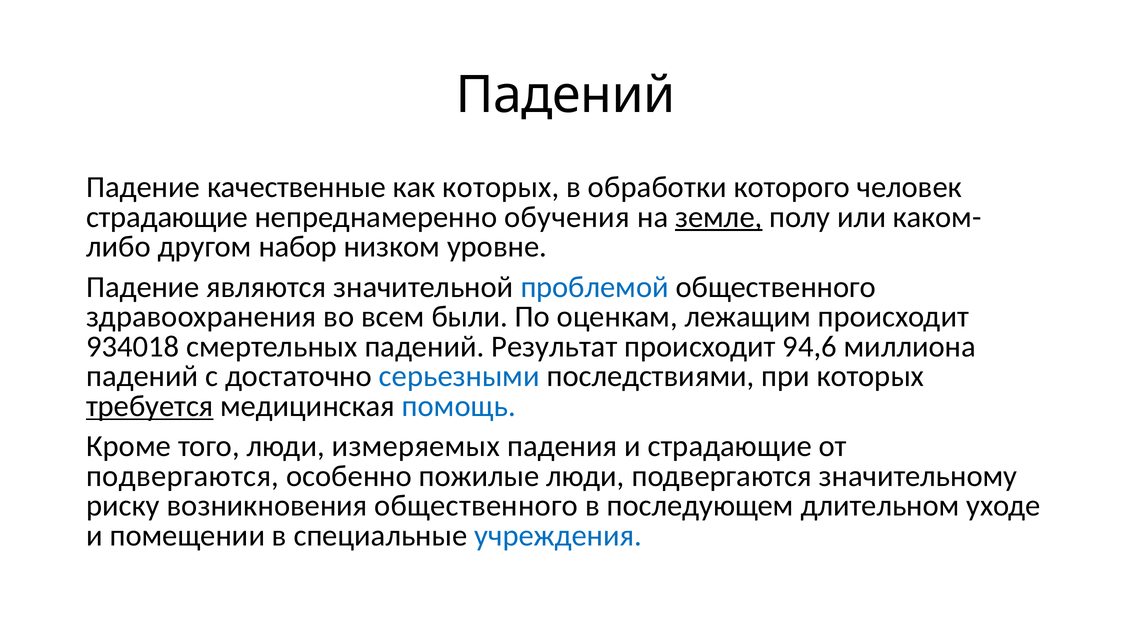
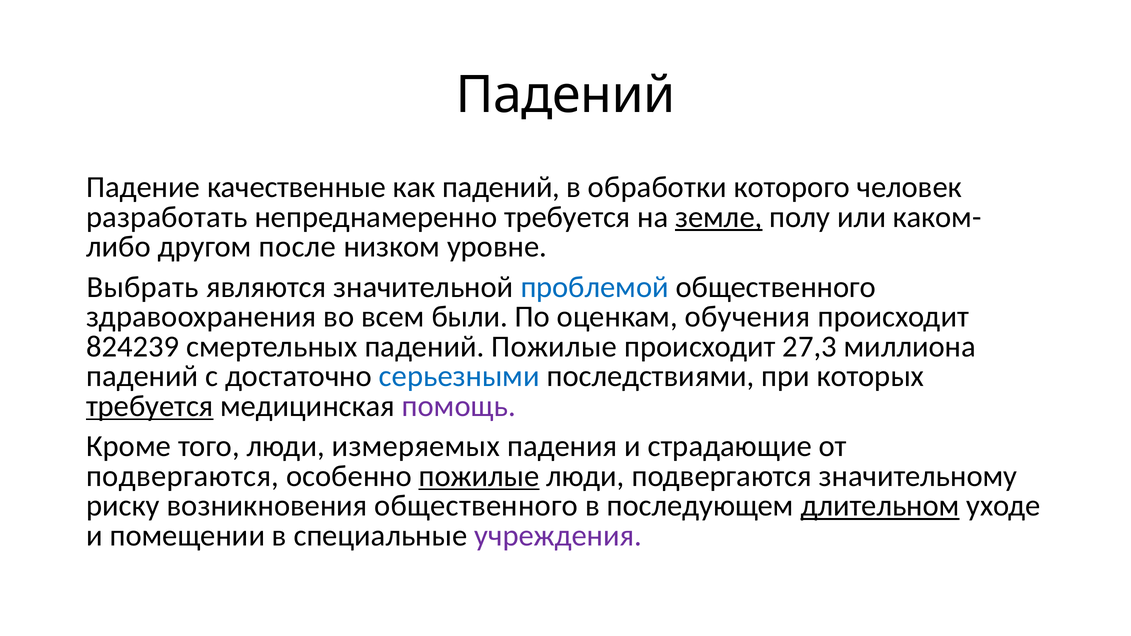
как которых: которых -> падений (501, 187)
страдающие: страдающие -> разработать (167, 217)
непреднамеренно обучения: обучения -> требуется (567, 217)
набор: набор -> после (297, 247)
Падение: Падение -> Выбрать (143, 287)
лежащим: лежащим -> обучения (748, 317)
934018: 934018 -> 824239 (133, 347)
падений Результат: Результат -> Пожилые (554, 347)
94,6: 94,6 -> 27,3 (810, 347)
помощь colour: blue -> purple (459, 406)
пожилые underline: none -> present (479, 476)
длительном underline: none -> present (880, 506)
учреждения colour: blue -> purple (558, 536)
